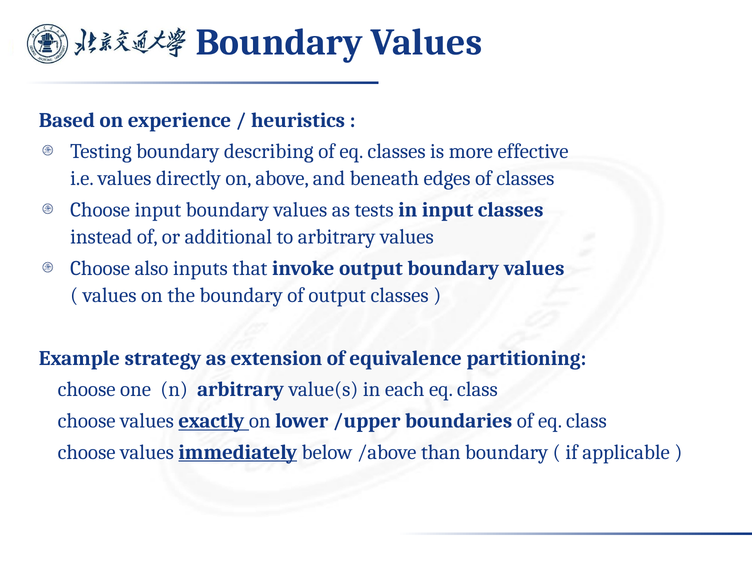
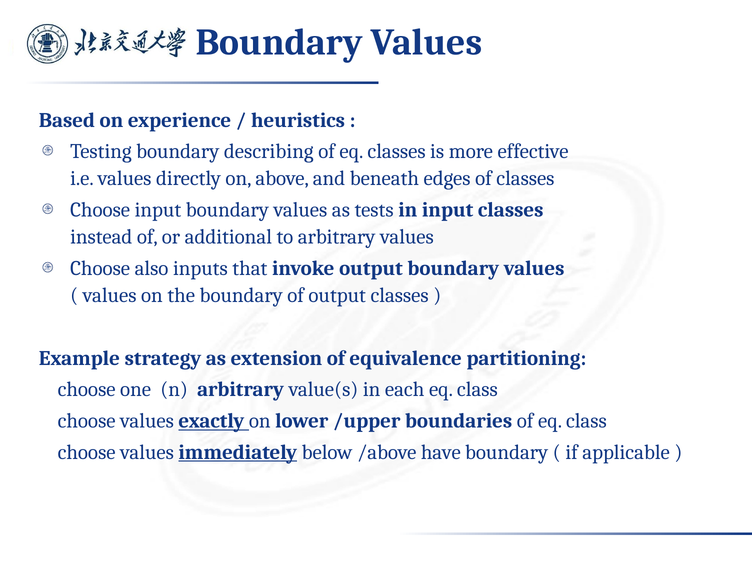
than: than -> have (441, 452)
